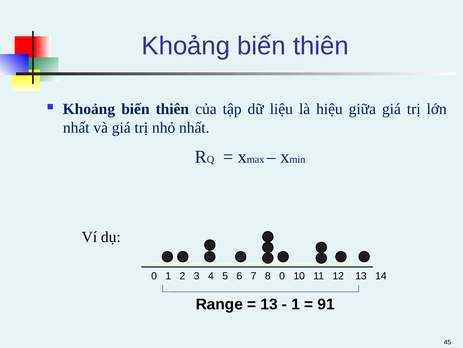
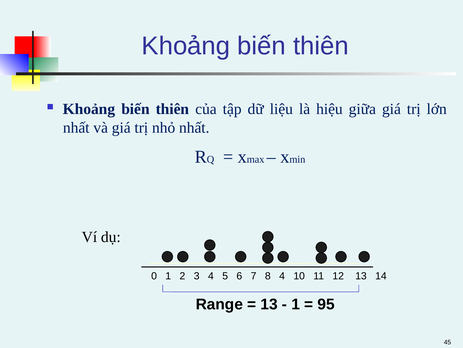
8 0: 0 -> 4 (282, 275)
91: 91 -> 95 (326, 304)
